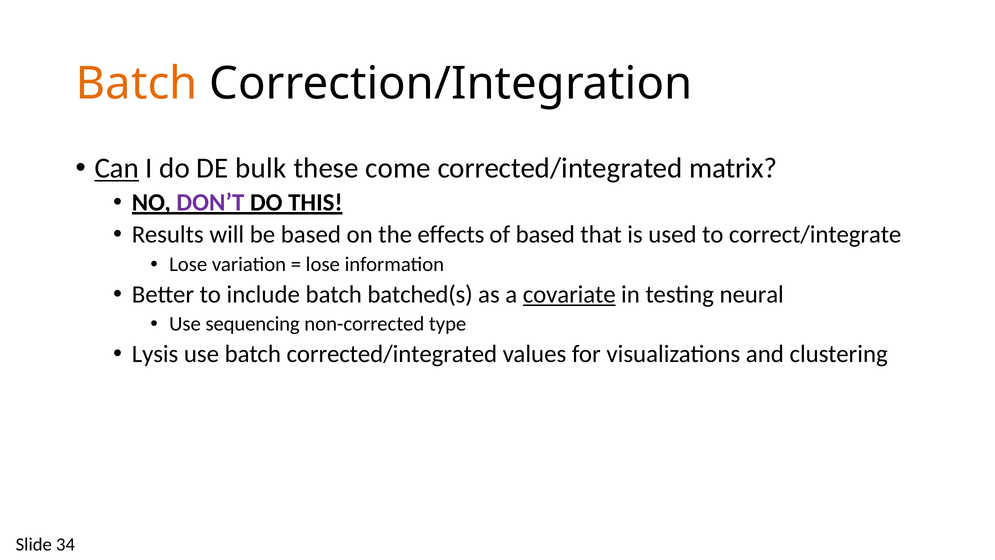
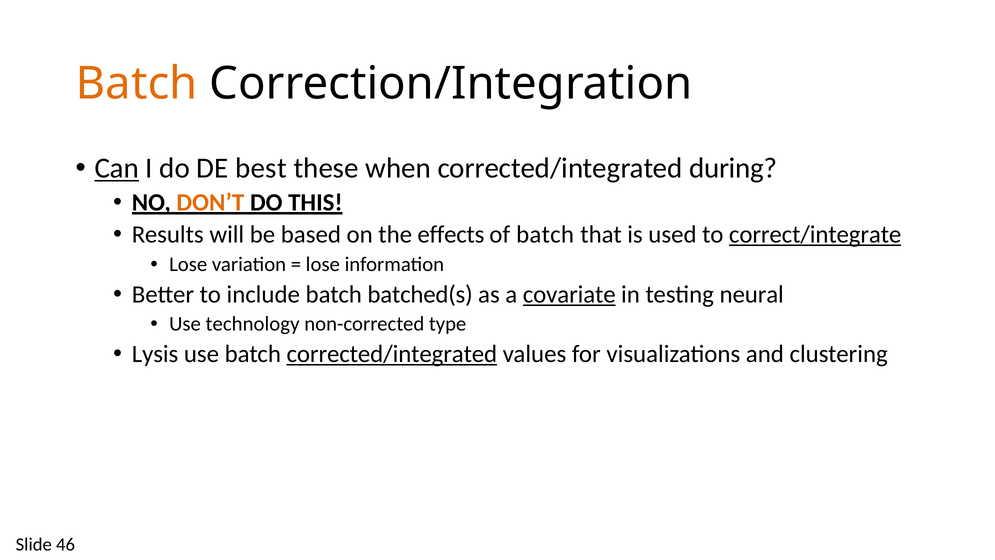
bulk: bulk -> best (261, 168)
come: come -> when (398, 168)
matrix: matrix -> during (733, 168)
DON’T colour: purple -> orange (210, 203)
of based: based -> batch (545, 235)
correct/integrate underline: none -> present (815, 235)
sequencing: sequencing -> technology (253, 324)
corrected/integrated underline: none -> present (392, 354)
34: 34 -> 46 (66, 544)
